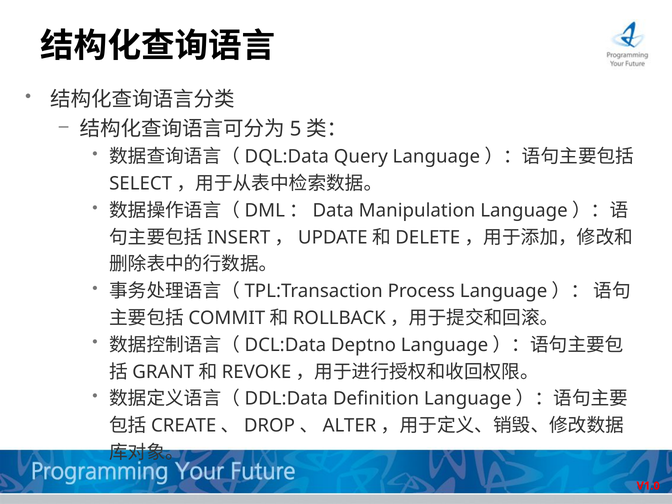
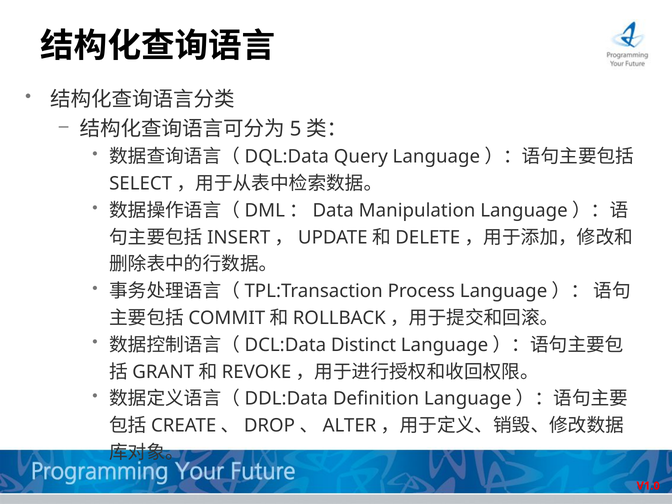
Deptno: Deptno -> Distinct (364, 345)
